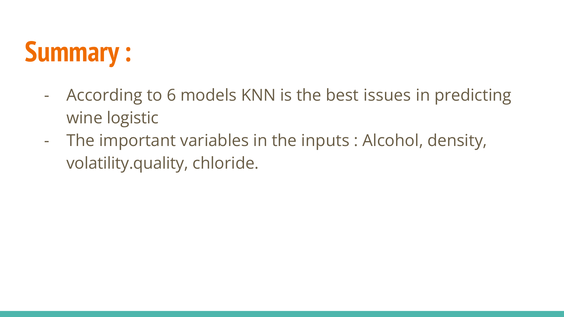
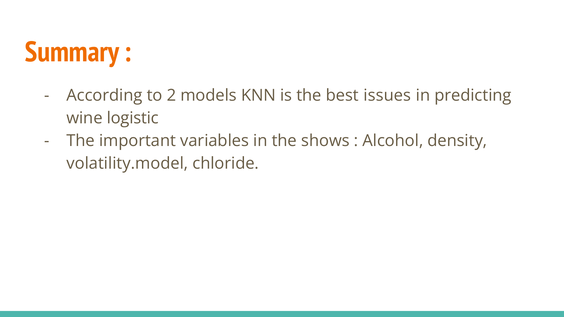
6: 6 -> 2 (171, 96)
inputs: inputs -> shows (325, 141)
volatility.quality: volatility.quality -> volatility.model (127, 164)
